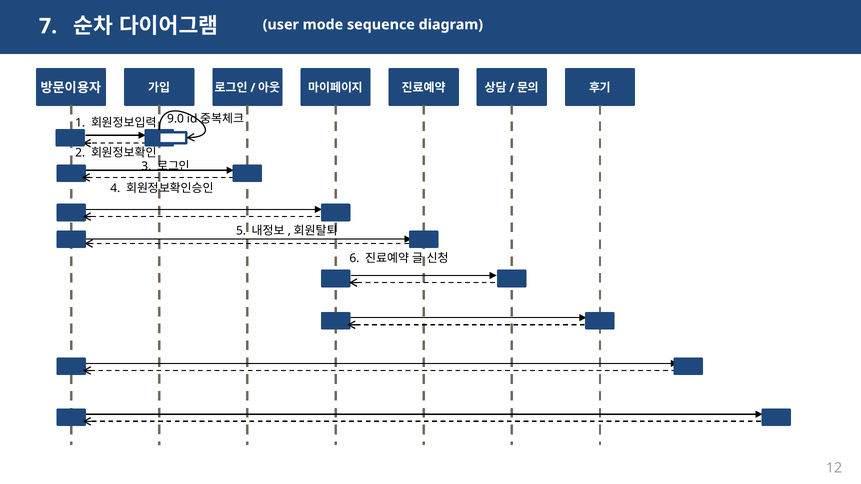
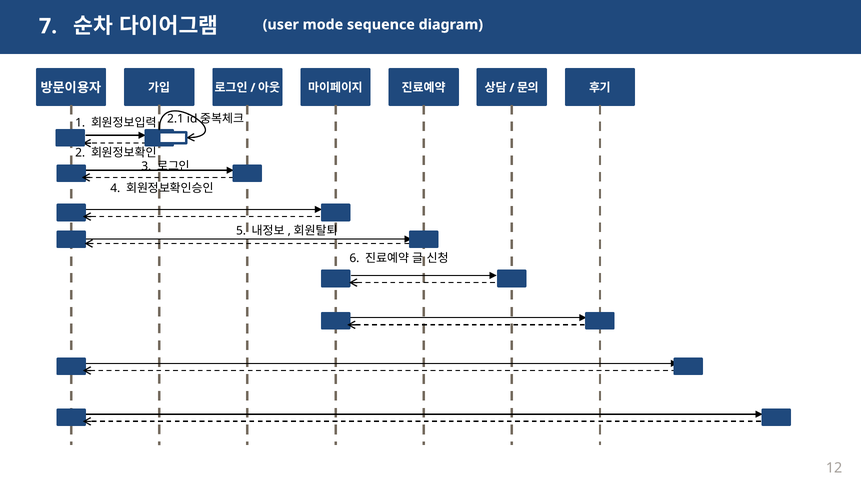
9.0: 9.0 -> 2.1 (175, 119)
